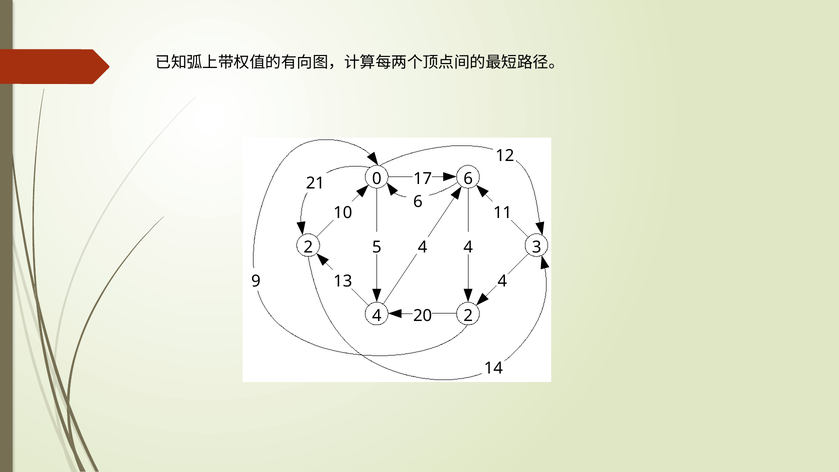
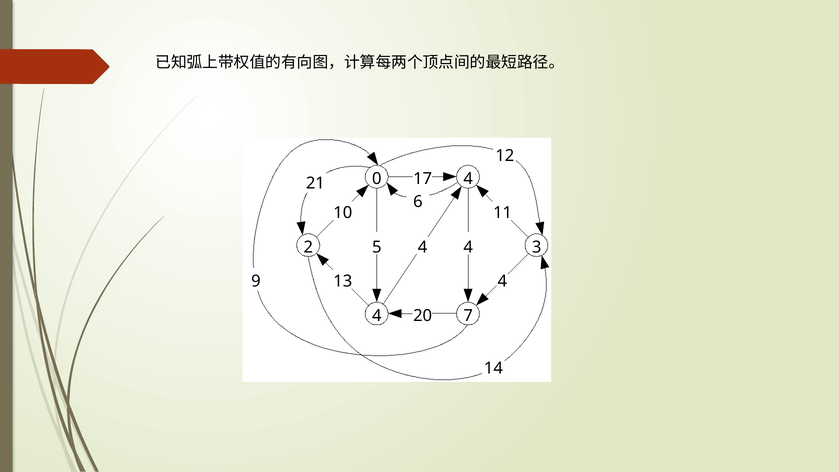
0 6: 6 -> 4 (468, 179)
4 2: 2 -> 7 (468, 316)
